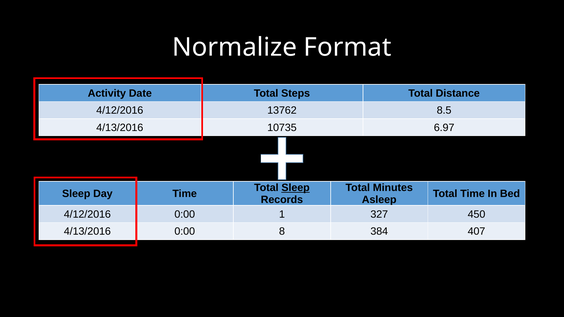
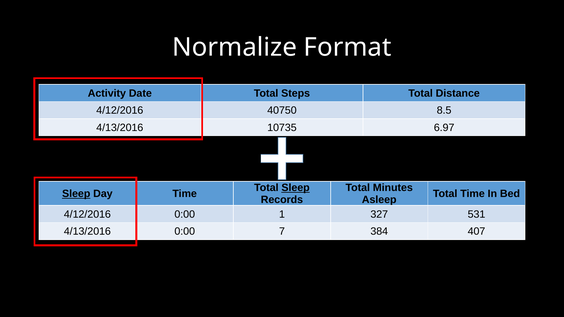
13762: 13762 -> 40750 (282, 111)
Sleep underline: none -> present (76, 194)
450: 450 -> 531 (476, 214)
8: 8 -> 7 (282, 232)
